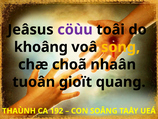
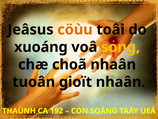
cöùu colour: purple -> orange (75, 30)
khoâng: khoâng -> xuoáng (41, 47)
gioït quang: quang -> nhaân (121, 82)
